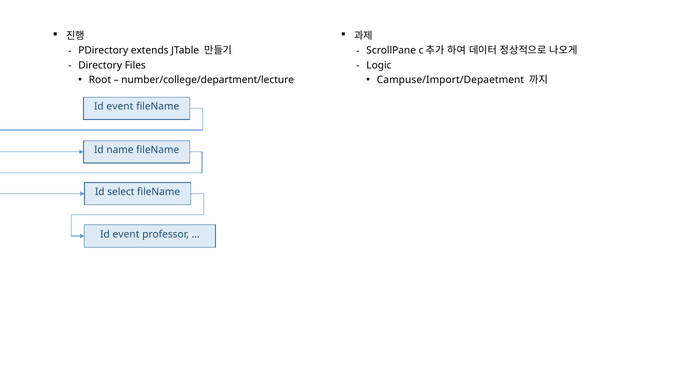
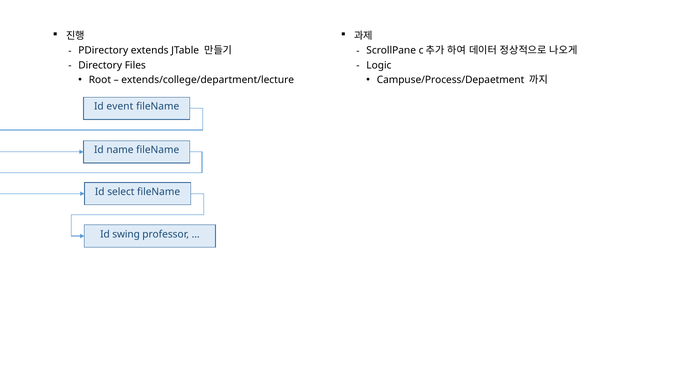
number/college/department/lecture: number/college/department/lecture -> extends/college/department/lecture (208, 80)
Campuse/Import/Depaetment: Campuse/Import/Depaetment -> Campuse/Process/Depaetment (451, 80)
event: event -> swing (126, 234)
